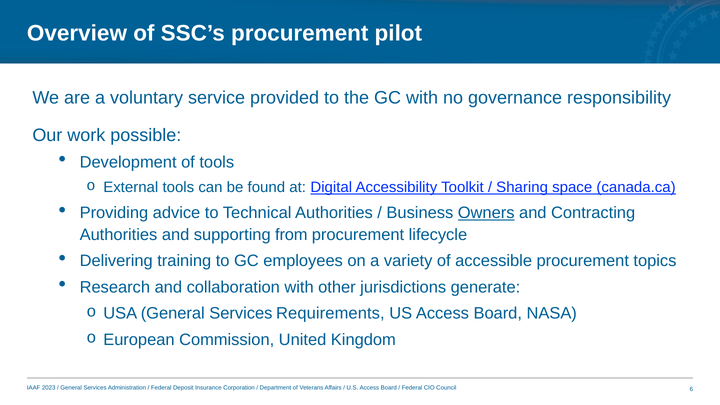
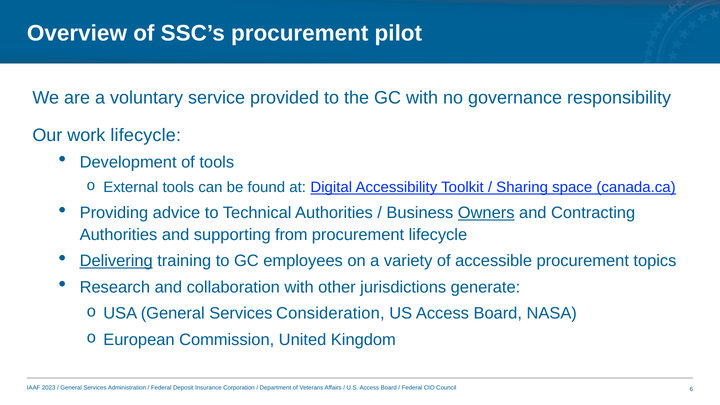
work possible: possible -> lifecycle (146, 135)
Delivering underline: none -> present (116, 261)
Requirements: Requirements -> Consideration (330, 313)
